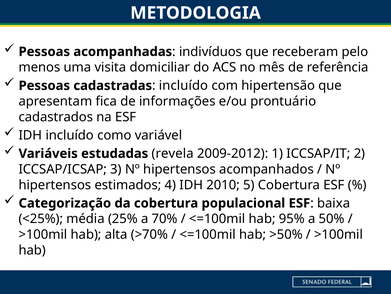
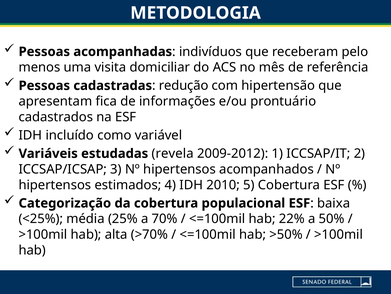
incluído: incluído -> redução (184, 85)
95%: 95% -> 22% (292, 218)
